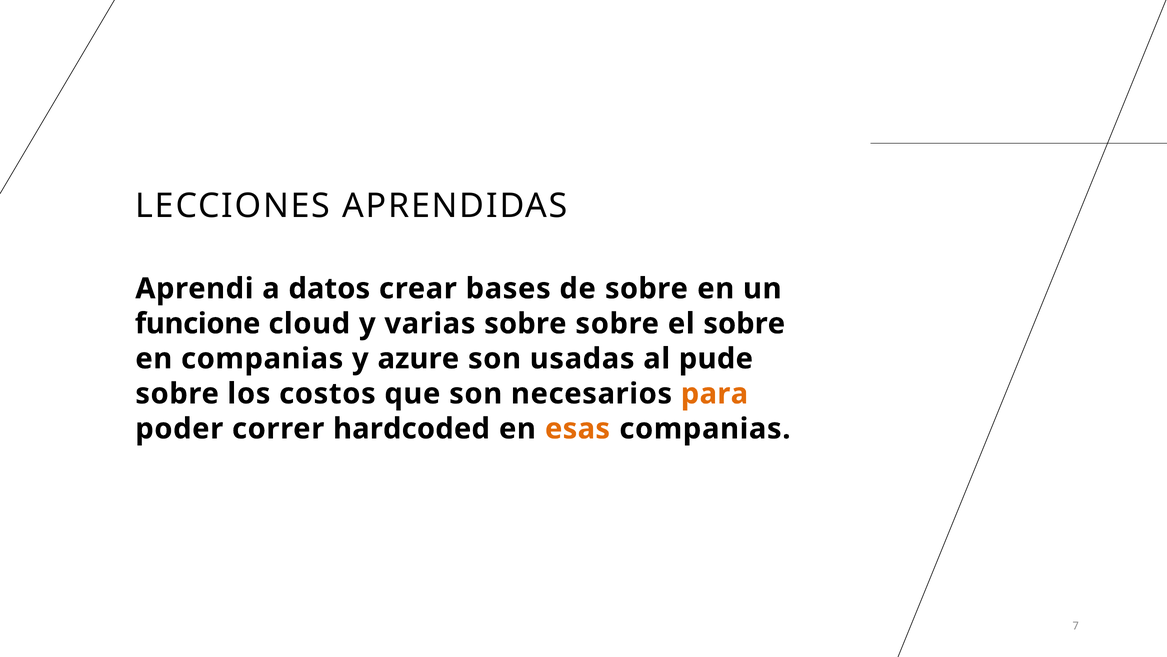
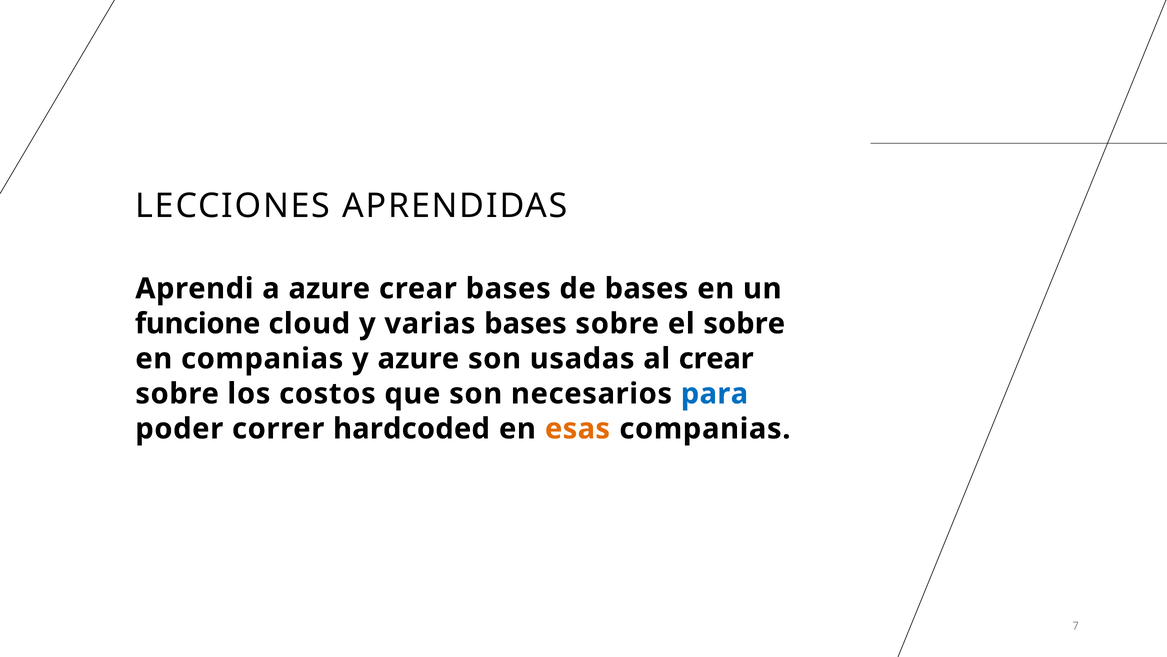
a datos: datos -> azure (329, 288)
de sobre: sobre -> bases (646, 288)
varias sobre: sobre -> bases (525, 323)
al pude: pude -> crear (716, 358)
para colour: orange -> blue (714, 393)
